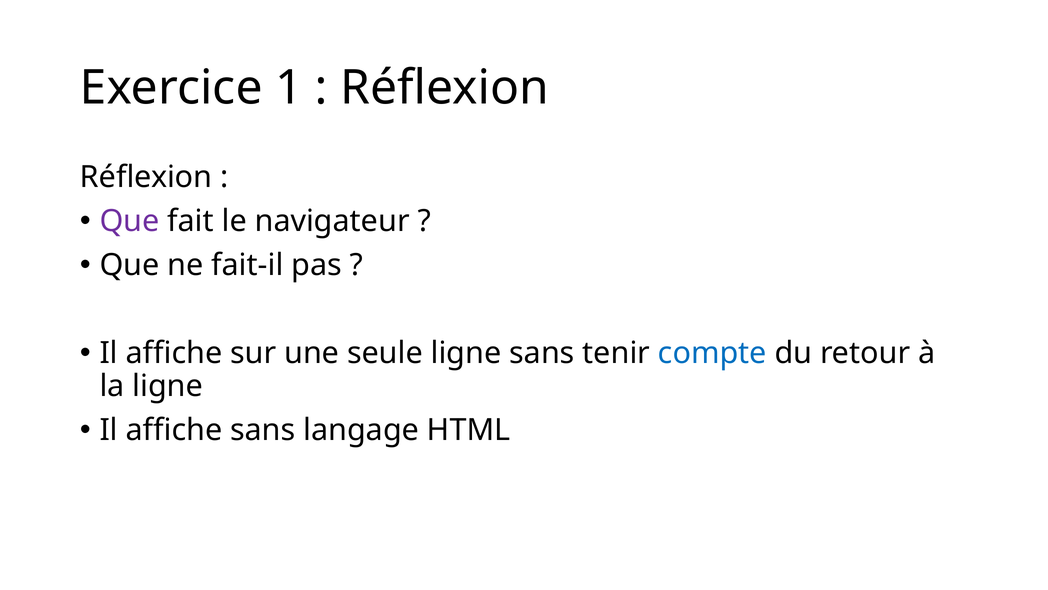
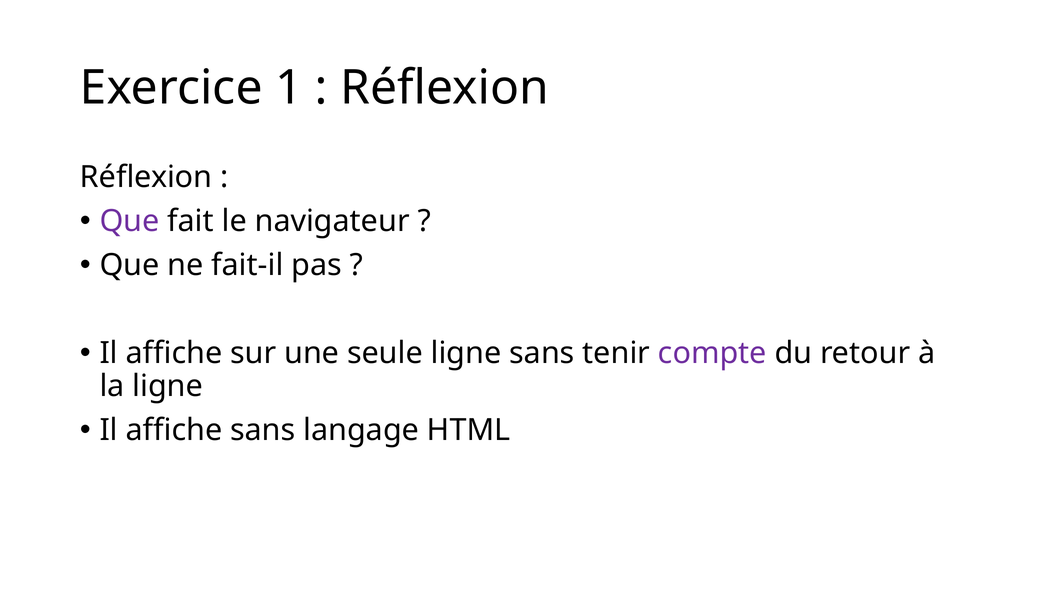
compte colour: blue -> purple (712, 353)
